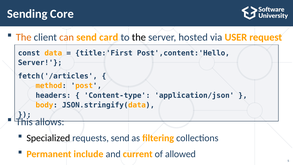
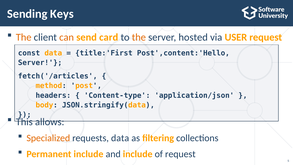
Core: Core -> Keys (62, 14)
the colour: black -> orange (139, 37)
Specialized colour: black -> orange (48, 138)
requests send: send -> data (120, 138)
and current: current -> include (138, 154)
of allowed: allowed -> request (180, 154)
